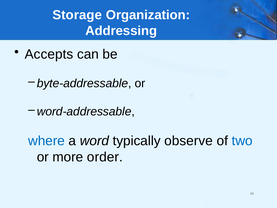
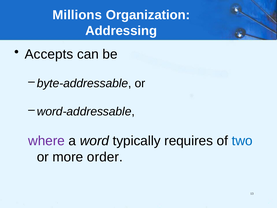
Storage: Storage -> Millions (77, 15)
where colour: blue -> purple (46, 141)
observe: observe -> requires (189, 141)
